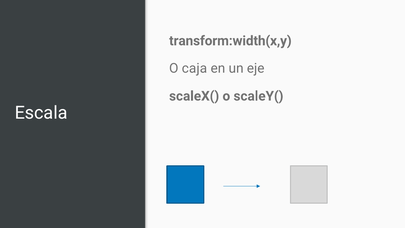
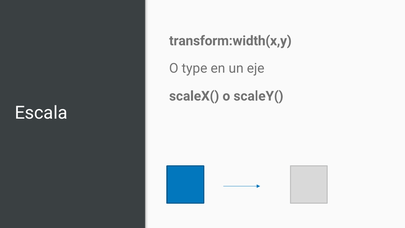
caja: caja -> type (195, 68)
